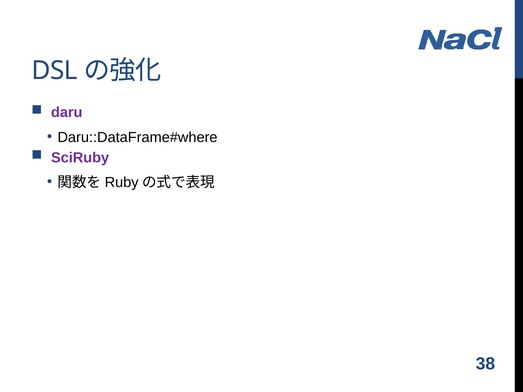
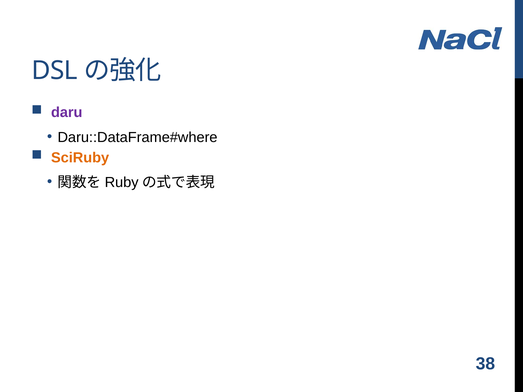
SciRuby colour: purple -> orange (80, 158)
